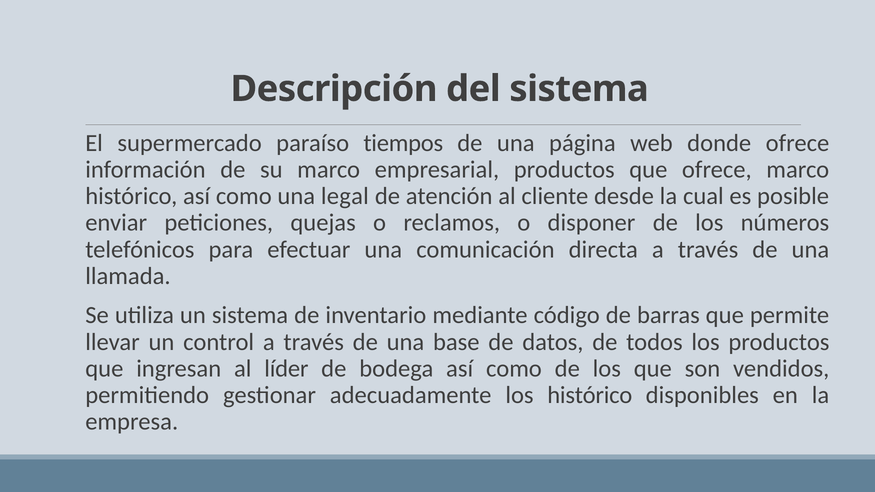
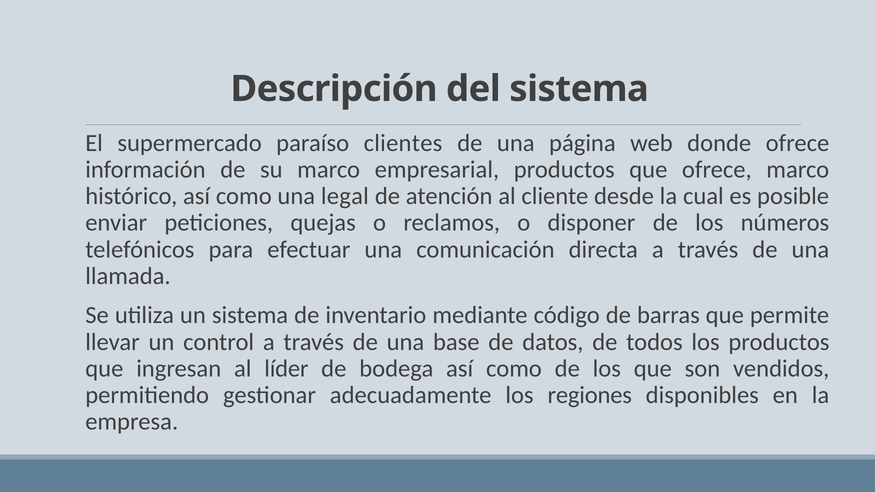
tiempos: tiempos -> clientes (403, 143)
los histórico: histórico -> regiones (590, 395)
